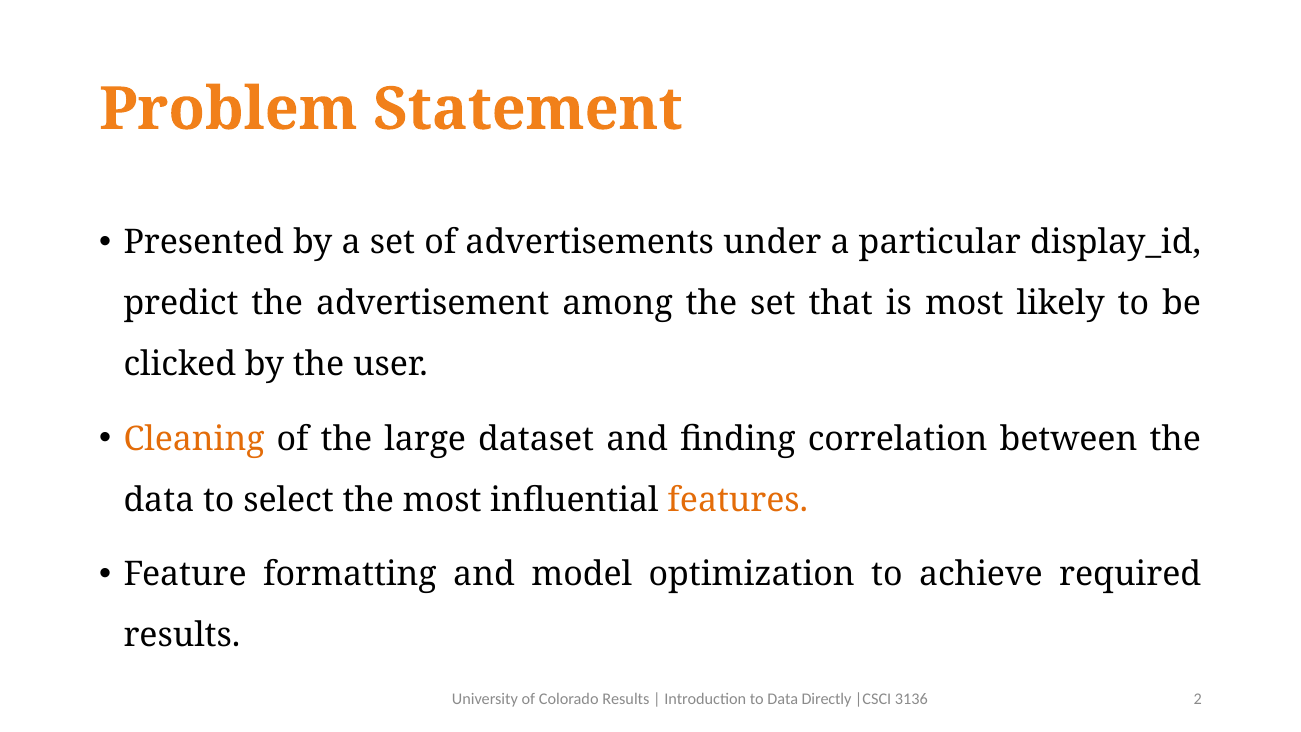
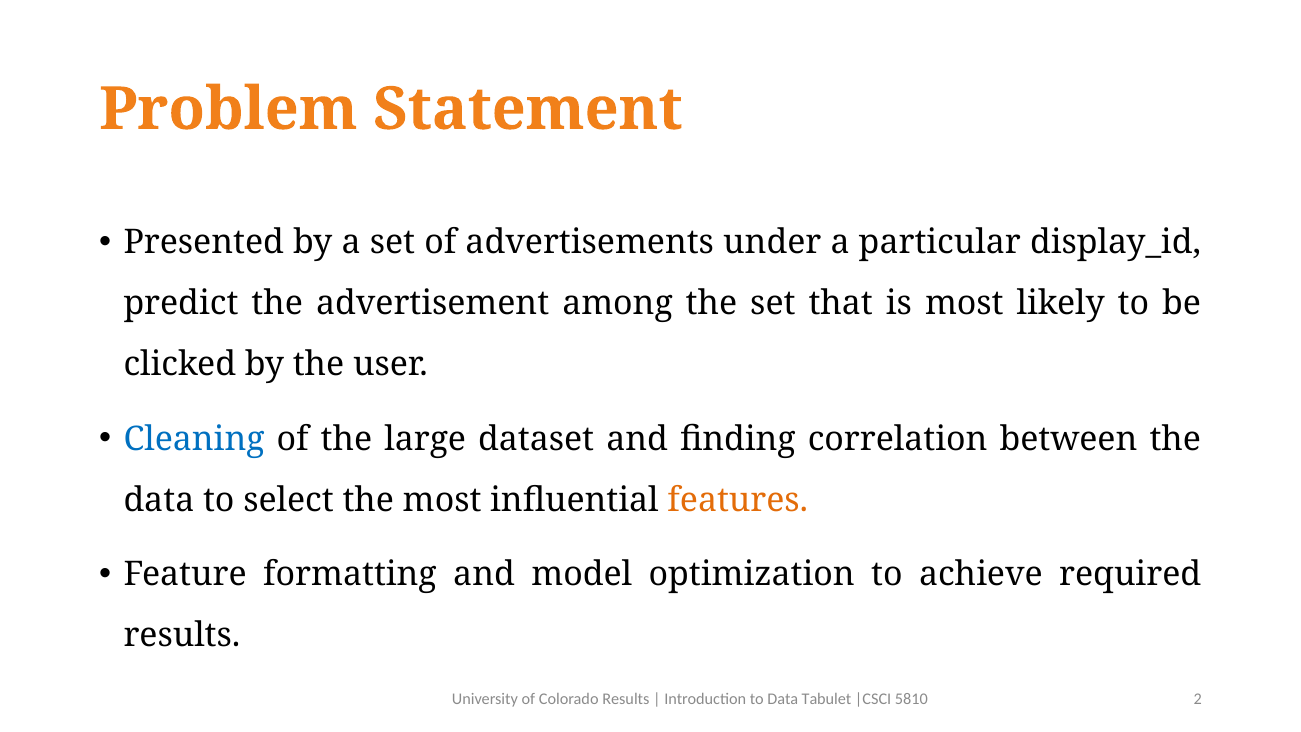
Cleaning colour: orange -> blue (194, 439)
Directly: Directly -> Tabulet (826, 699)
3136: 3136 -> 5810 (911, 699)
